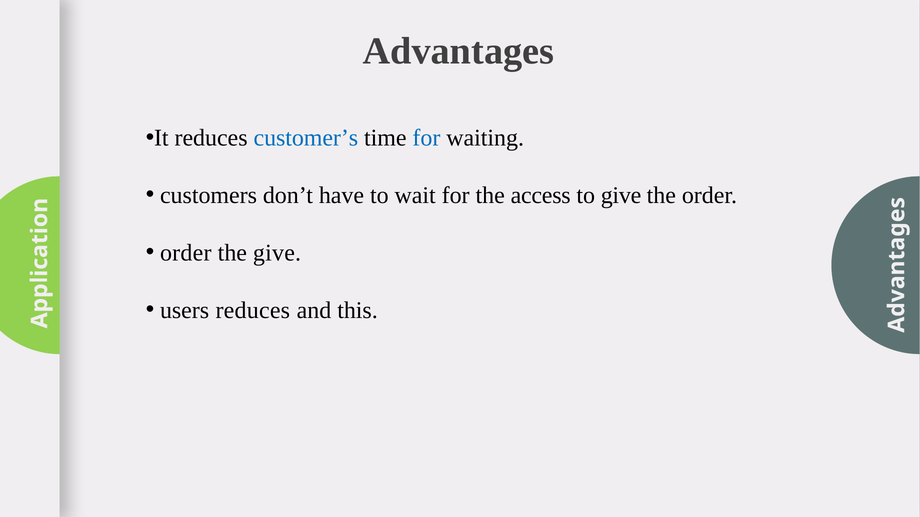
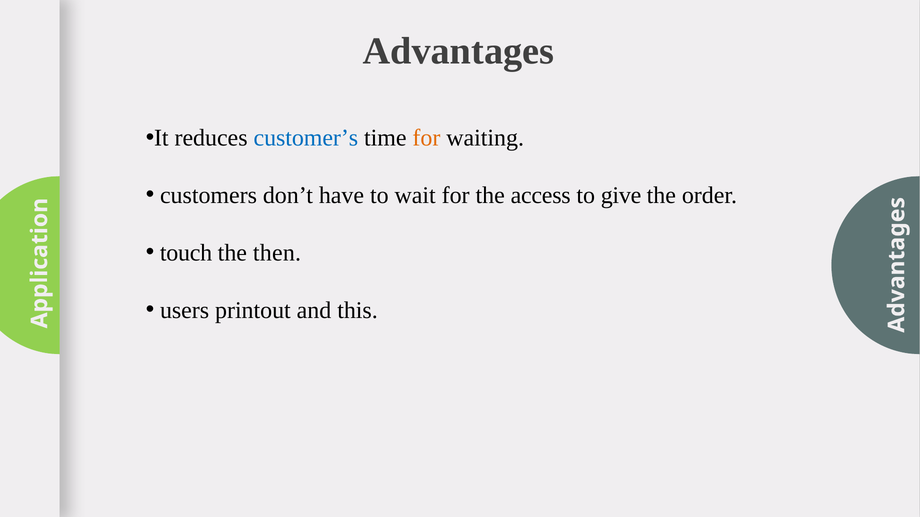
for colour: blue -> orange (426, 138)
order: order -> touch (186, 253)
the give: give -> then (277, 253)
users reduces: reduces -> printout (253, 311)
